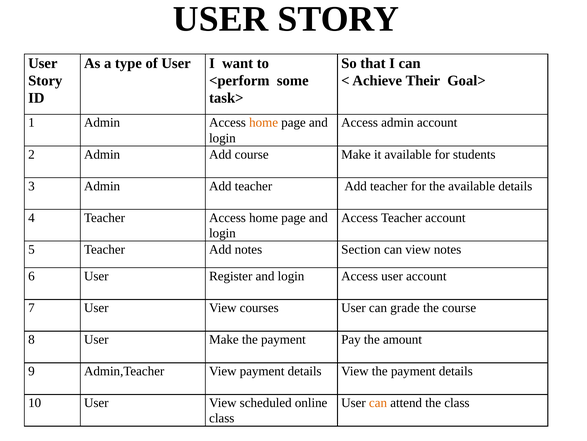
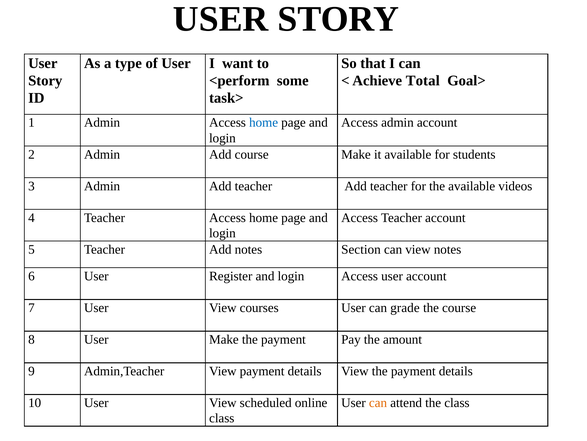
Their: Their -> Total (423, 81)
home colour: orange -> blue (264, 122)
available details: details -> videos (515, 186)
